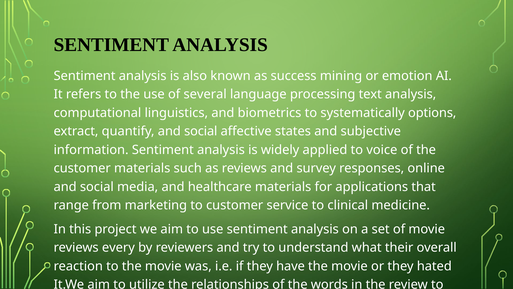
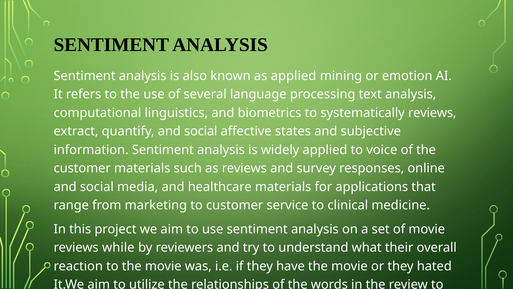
as success: success -> applied (294, 76)
systematically options: options -> reviews (432, 113)
every: every -> while (118, 247)
